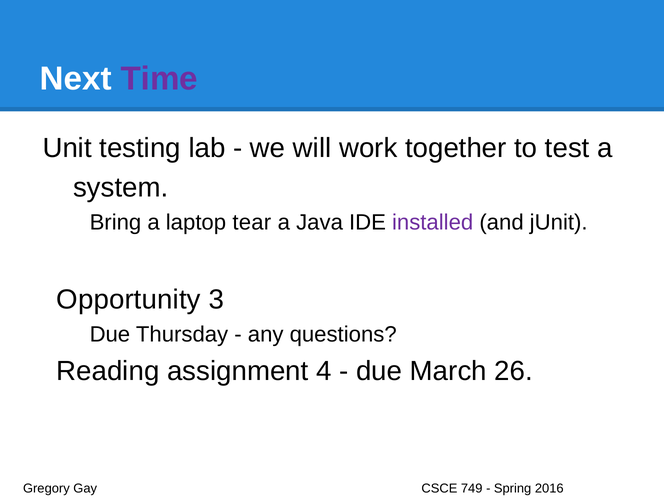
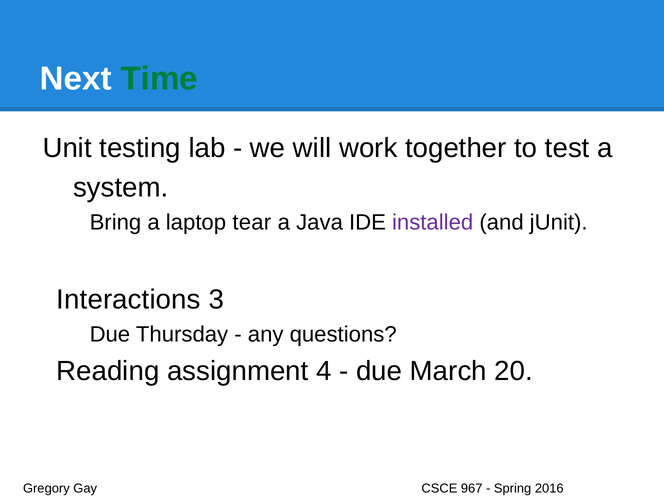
Time colour: purple -> green (159, 79)
Opportunity: Opportunity -> Interactions (129, 299)
26: 26 -> 20 (514, 371)
749: 749 -> 967 (472, 488)
